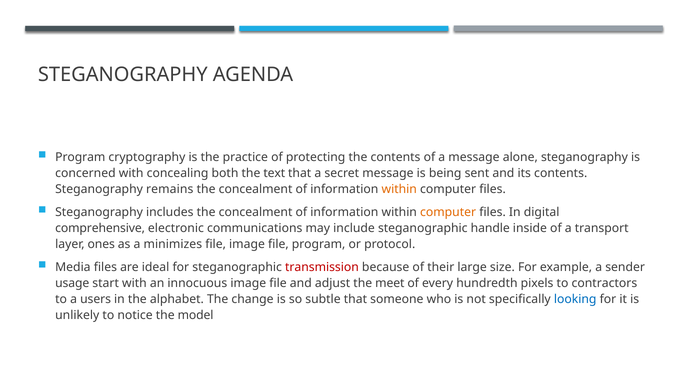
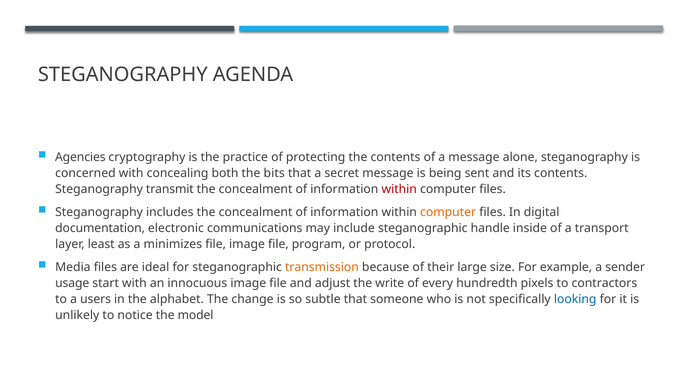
Program: Program -> Agencies (80, 157)
text: text -> bits (274, 173)
remains: remains -> transmit (170, 189)
within colour: orange -> red (399, 189)
comprehensive: comprehensive -> documentation (100, 228)
ones: ones -> least (101, 244)
transmission colour: red -> orange (322, 267)
meet: meet -> write (390, 283)
